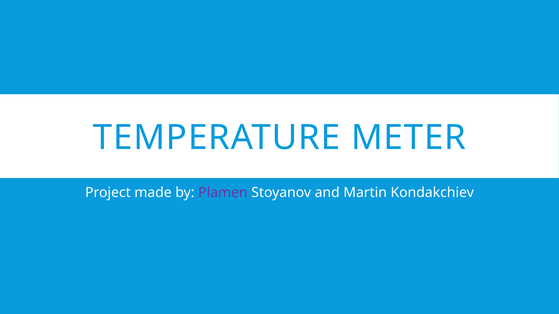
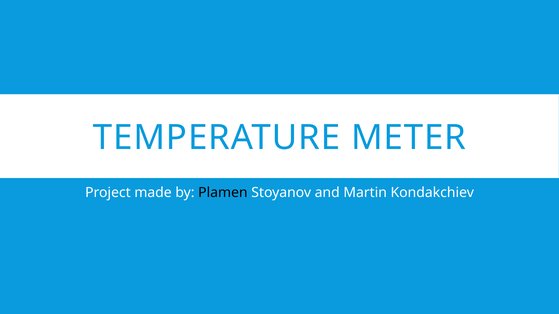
Plamen colour: purple -> black (223, 193)
